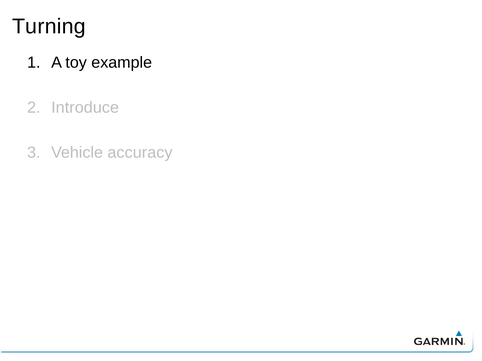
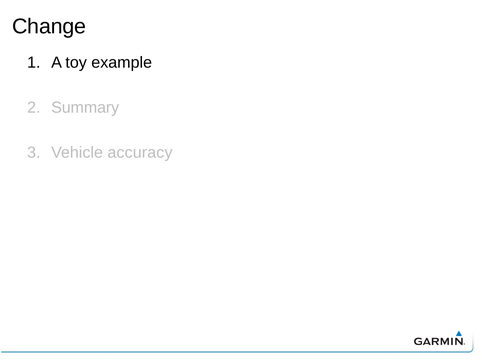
Turning: Turning -> Change (49, 26)
Introduce: Introduce -> Summary (85, 108)
